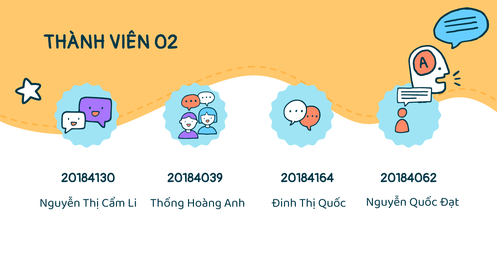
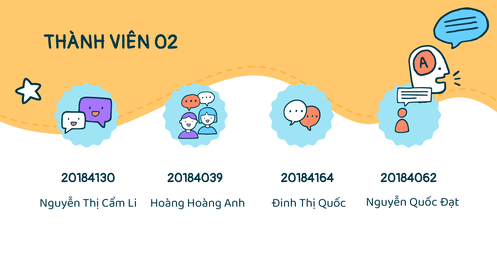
Thống: Thống -> Hoàng (167, 203)
